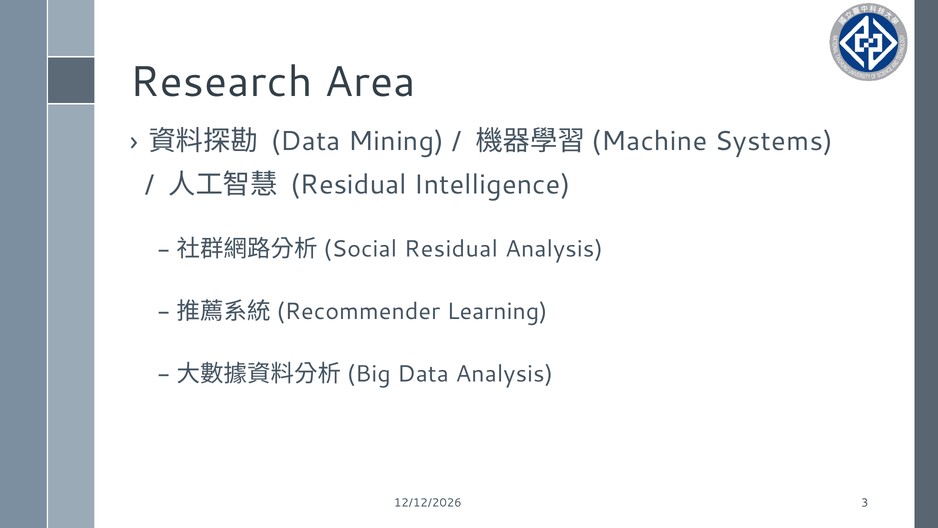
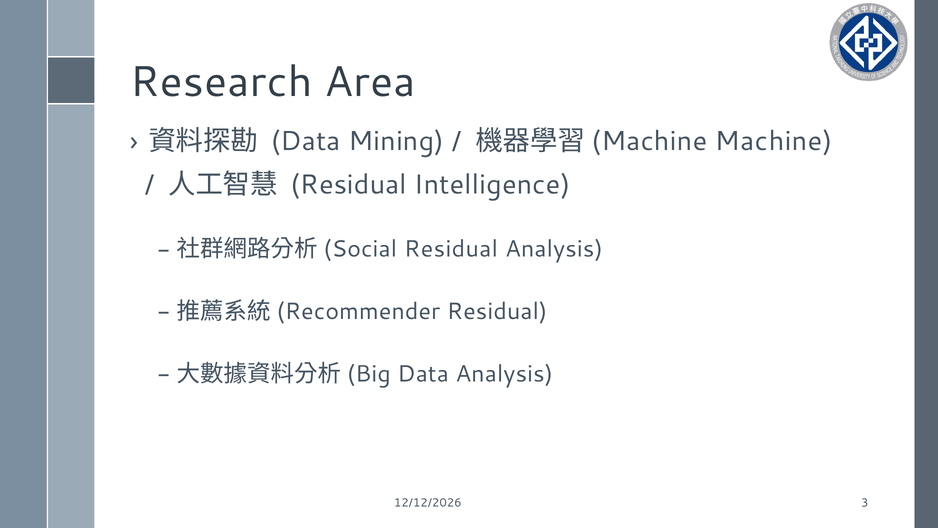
Systems: Systems -> Machine (774, 141)
Learning: Learning -> Residual (497, 311)
